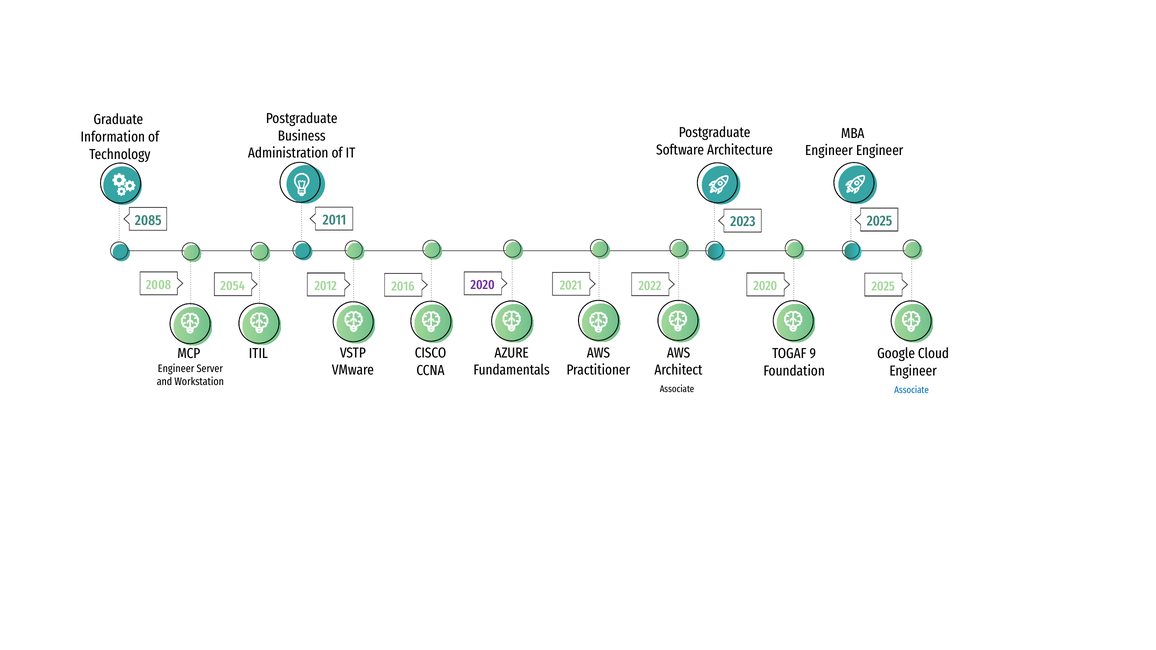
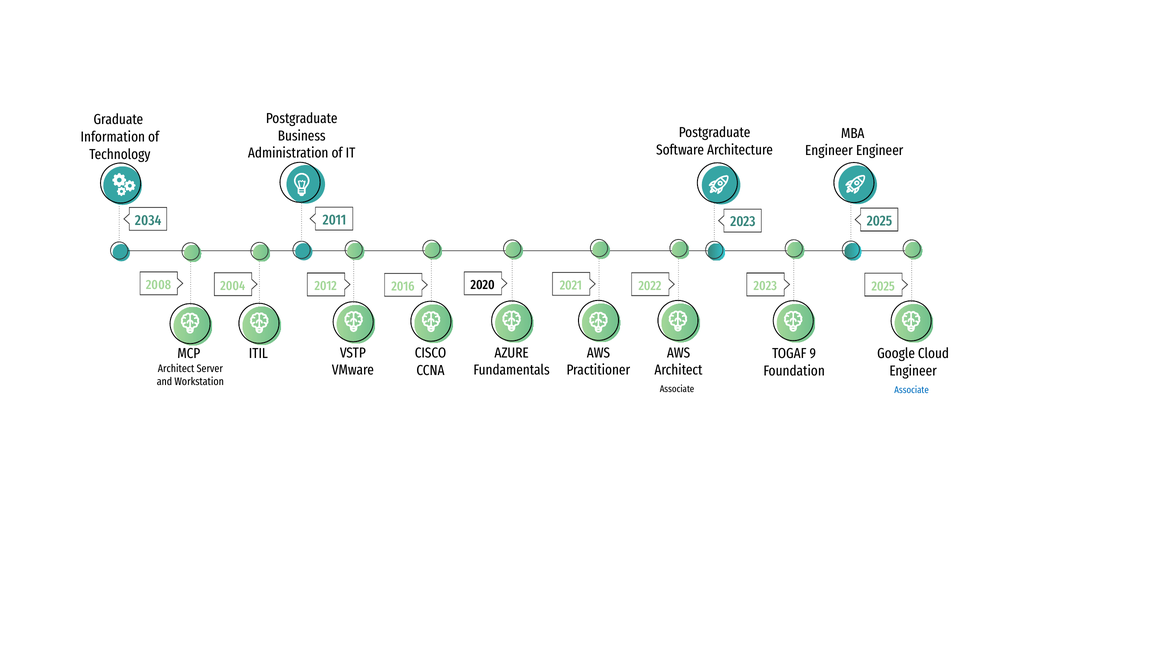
2085: 2085 -> 2034 (148, 220)
2054: 2054 -> 2004 (233, 286)
2020 colour: purple -> black (483, 285)
2022 2020: 2020 -> 2023 (765, 286)
Engineer: Engineer -> Architect (176, 369)
